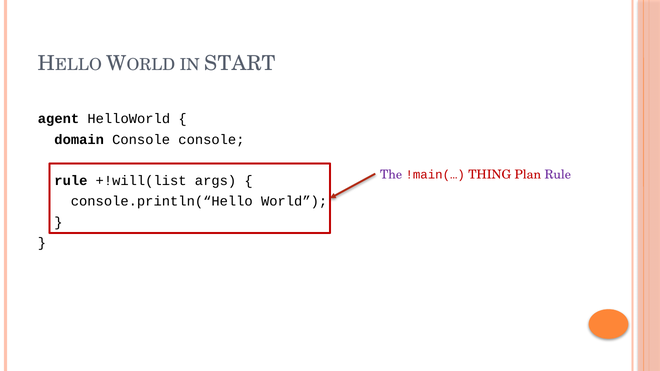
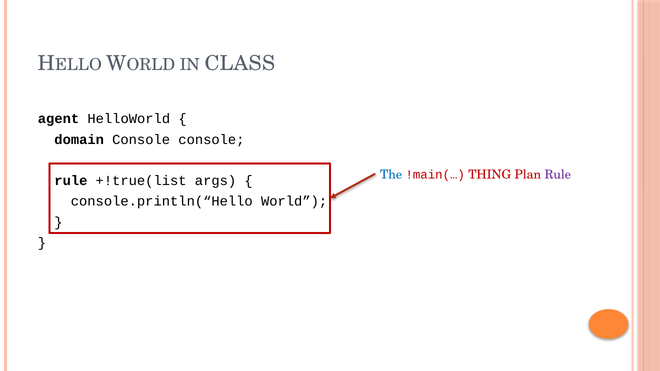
START: START -> CLASS (240, 63)
The colour: purple -> blue (391, 175)
+!will(list: +!will(list -> +!true(list (141, 181)
